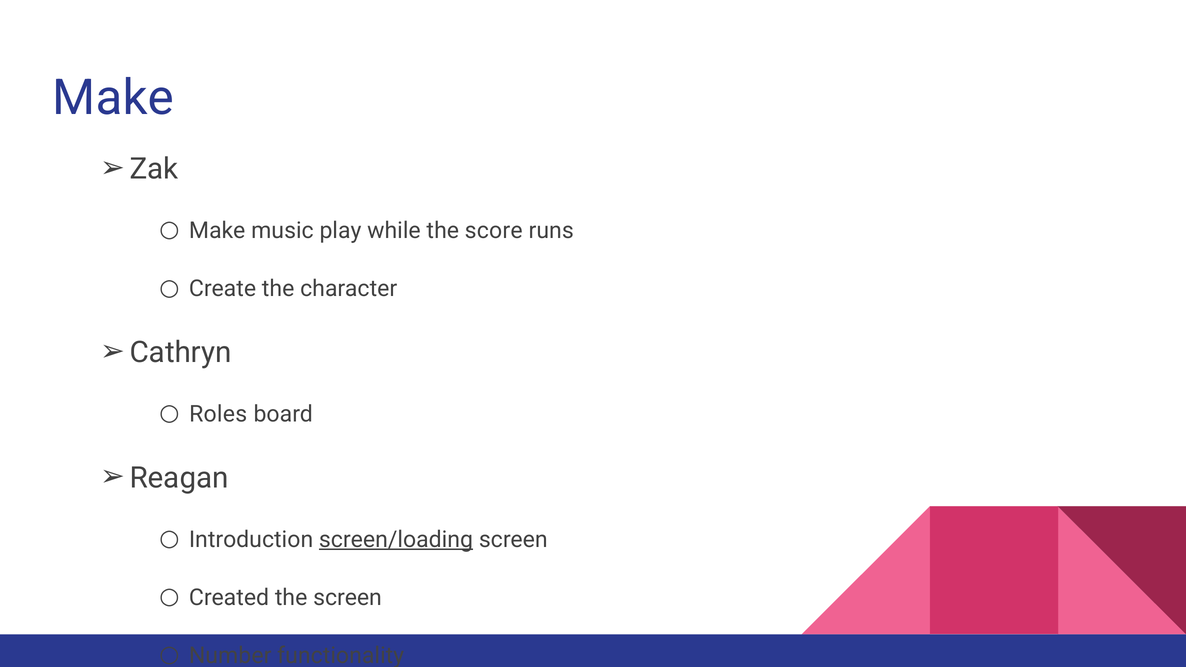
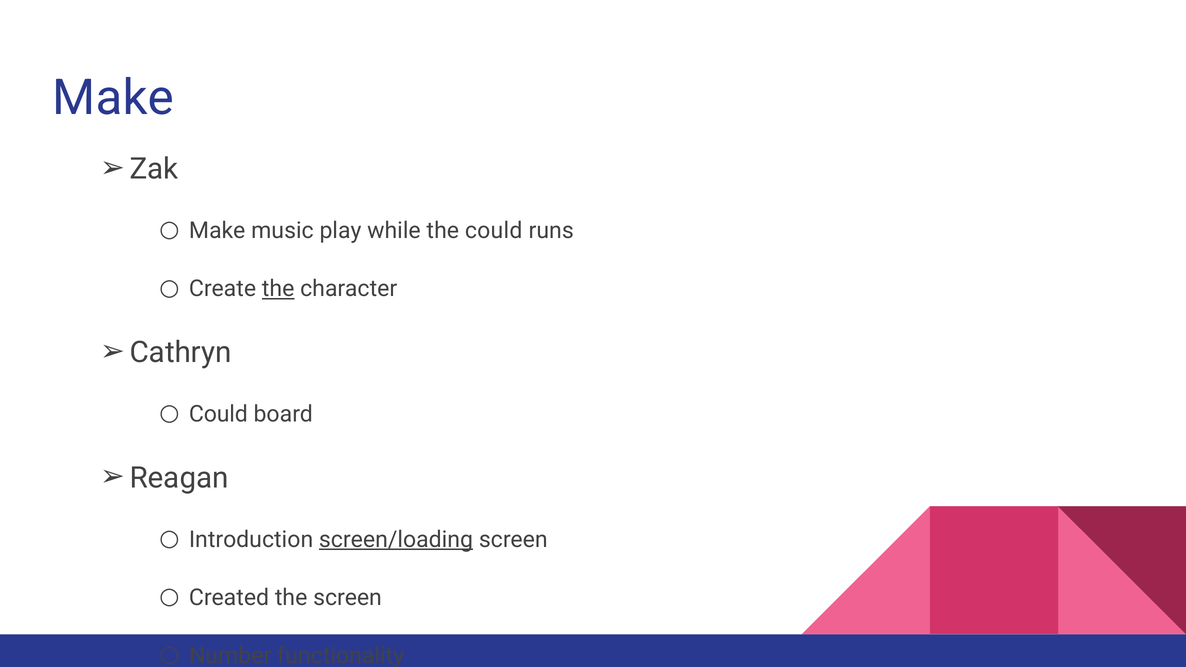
the score: score -> could (494, 231)
the underline: none -> present (278, 289)
Roles: Roles -> Could (218, 414)
